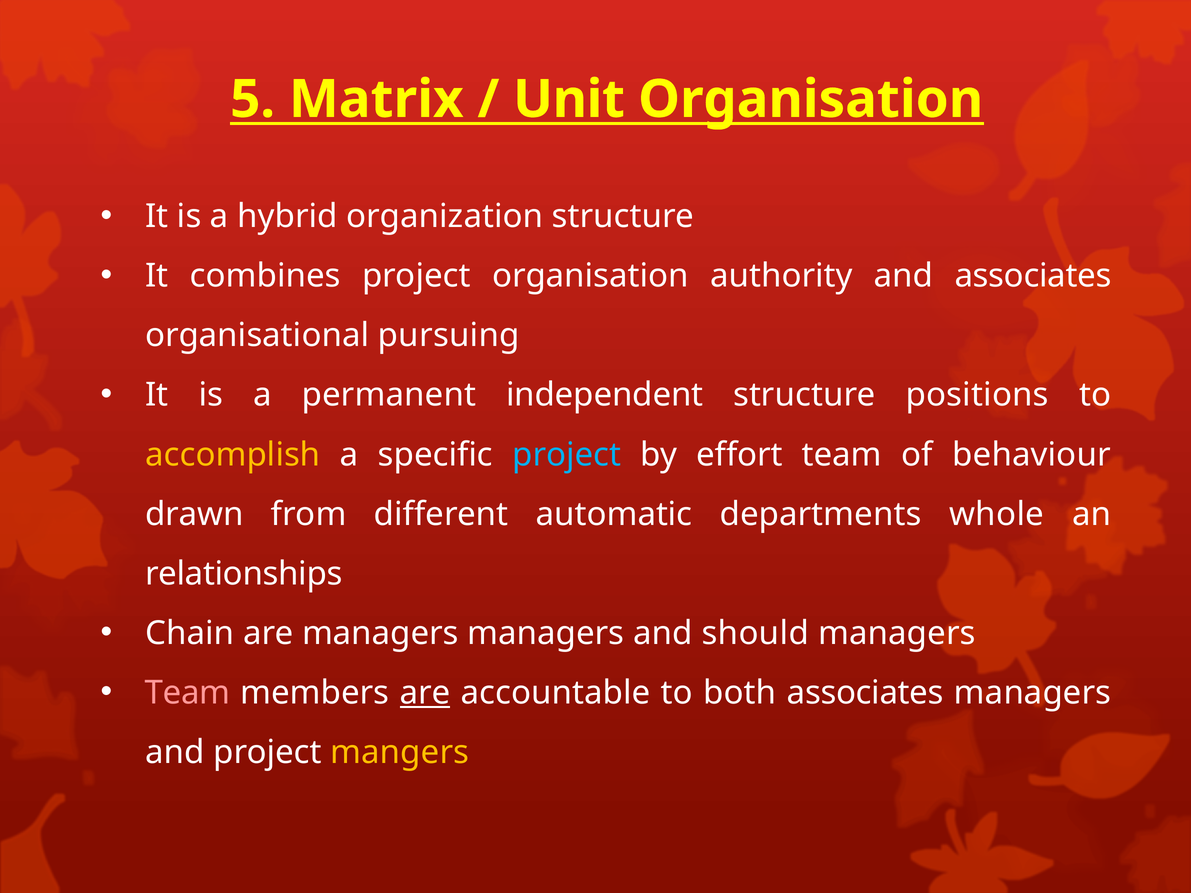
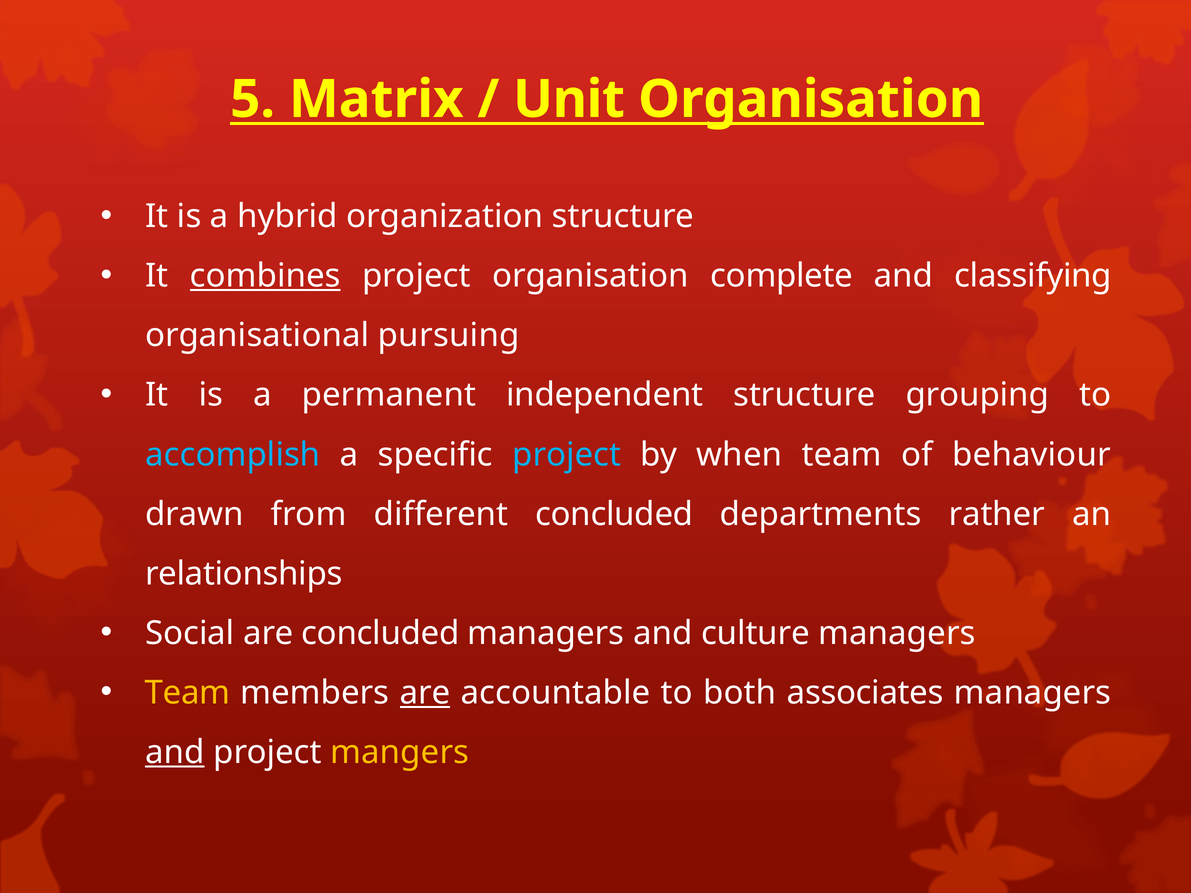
combines underline: none -> present (265, 276)
authority: authority -> complete (782, 276)
and associates: associates -> classifying (1033, 276)
positions: positions -> grouping (977, 395)
accomplish colour: yellow -> light blue (233, 455)
effort: effort -> when (739, 455)
different automatic: automatic -> concluded (614, 514)
whole: whole -> rather (997, 514)
Chain: Chain -> Social (190, 633)
are managers: managers -> concluded (380, 633)
should: should -> culture (756, 633)
Team colour: pink -> yellow (188, 693)
and underline: none -> present (175, 752)
